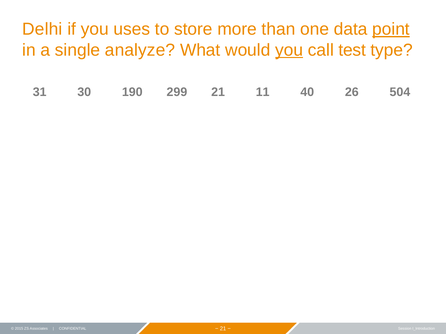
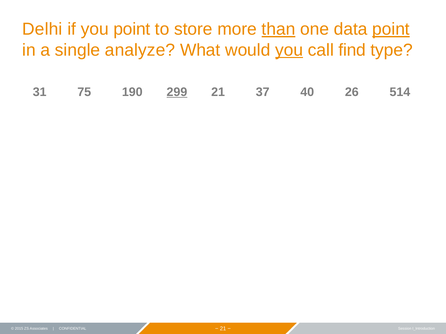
you uses: uses -> point (132, 29)
than underline: none -> present (278, 29)
test: test -> find (352, 50)
30: 30 -> 75 (84, 92)
299 underline: none -> present (177, 92)
11: 11 -> 37 (263, 92)
504: 504 -> 514 (400, 92)
